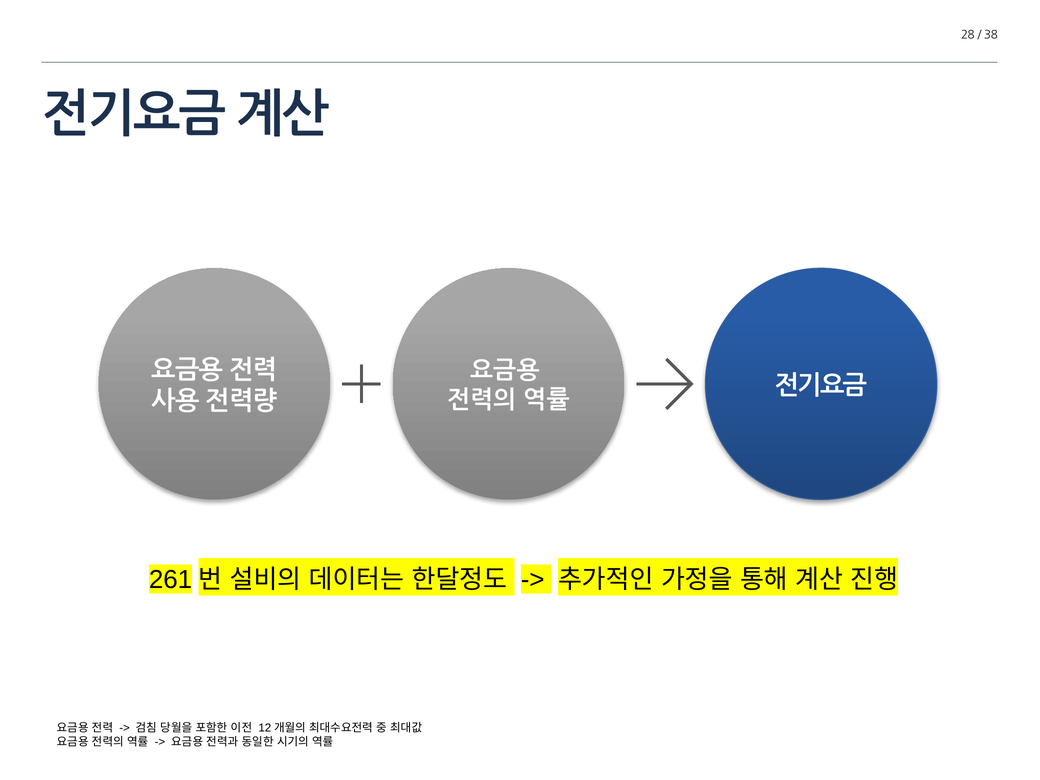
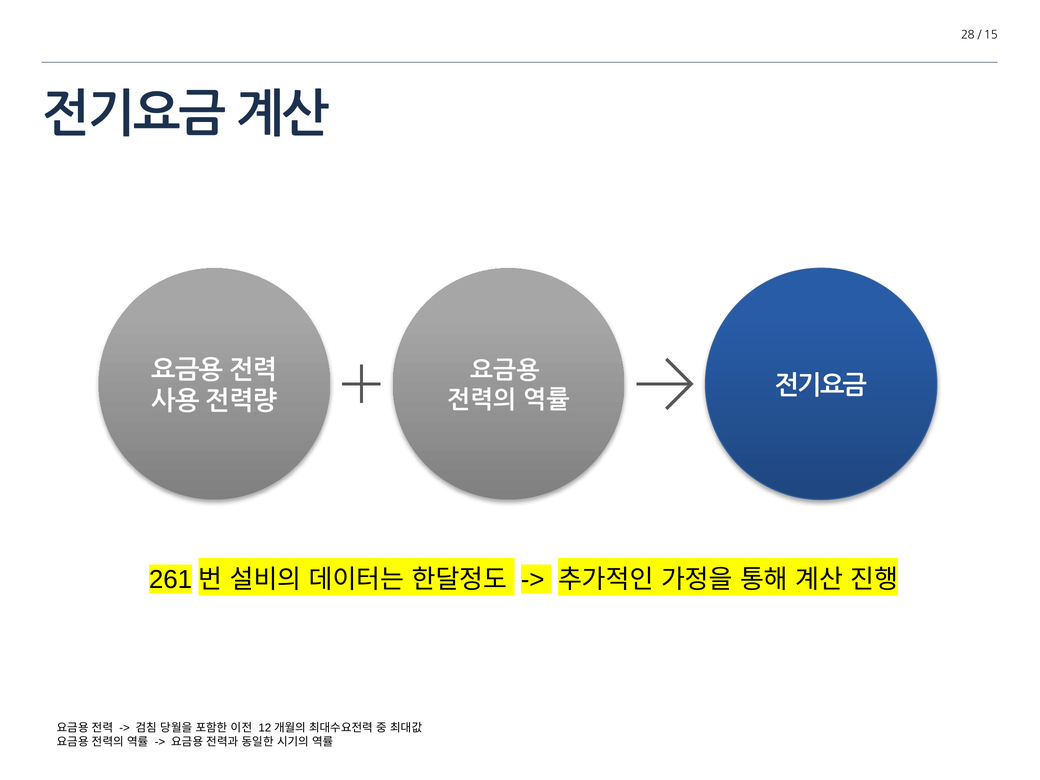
38: 38 -> 15 (991, 35)
